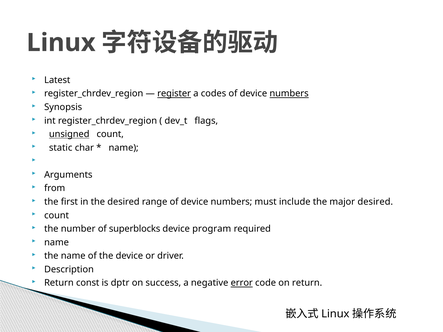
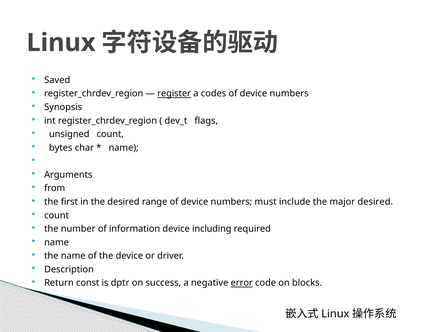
Latest: Latest -> Saved (57, 80)
numbers underline: present -> none (289, 94)
unsigned underline: present -> none (69, 134)
static: static -> bytes (61, 148)
superblocks: superblocks -> information (135, 229)
program: program -> including (212, 229)
on return: return -> blocks (307, 283)
